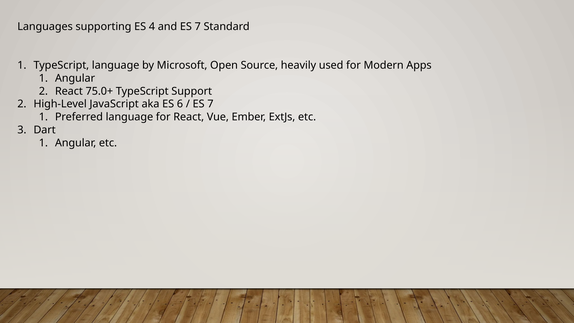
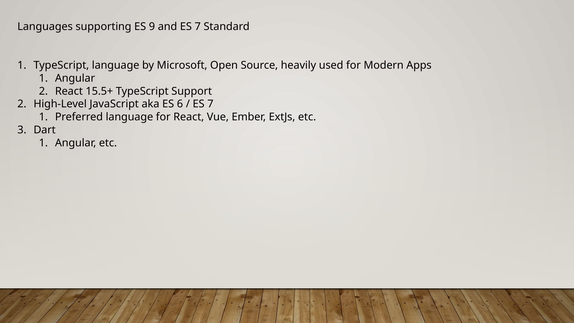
4: 4 -> 9 (152, 27)
75.0+: 75.0+ -> 15.5+ (99, 91)
